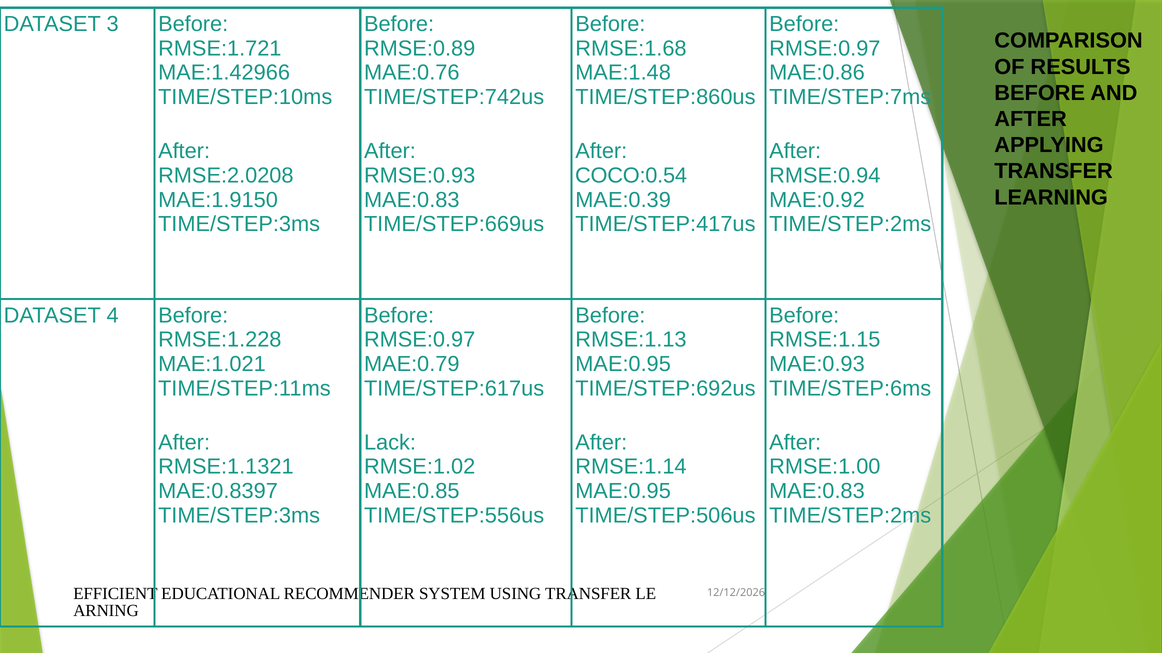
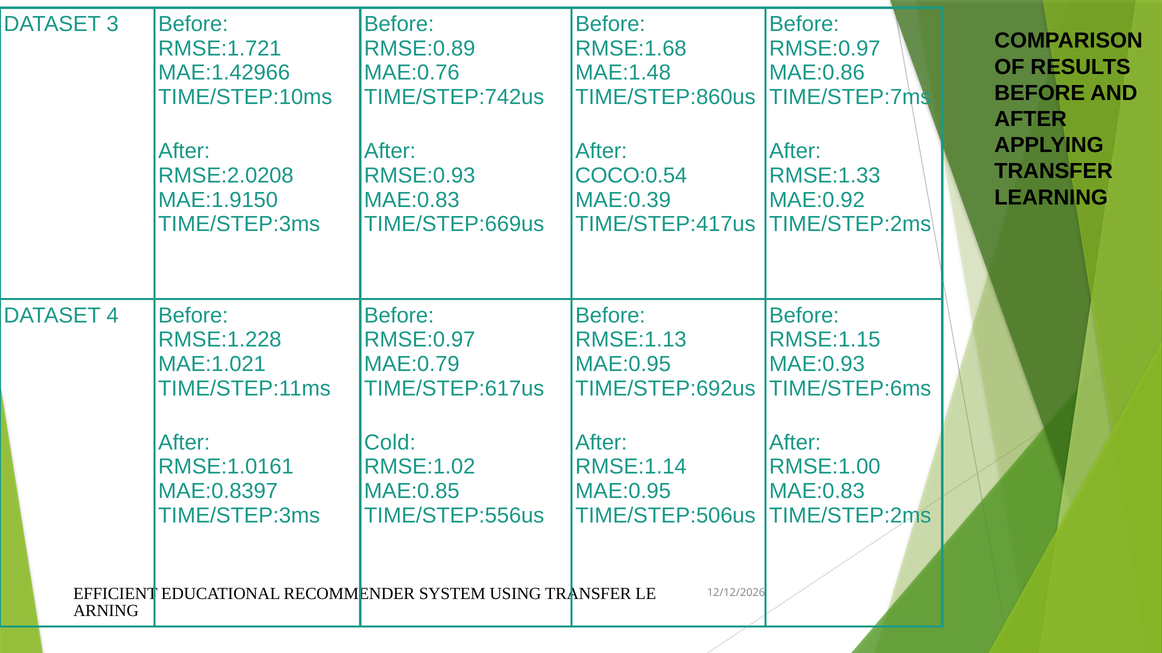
RMSE:0.94: RMSE:0.94 -> RMSE:1.33 (825, 176)
Lack: Lack -> Cold (390, 443)
RMSE:1.1321: RMSE:1.1321 -> RMSE:1.0161 (226, 467)
